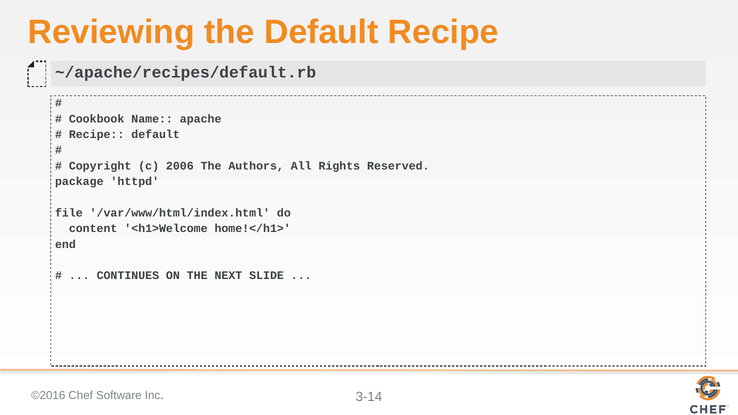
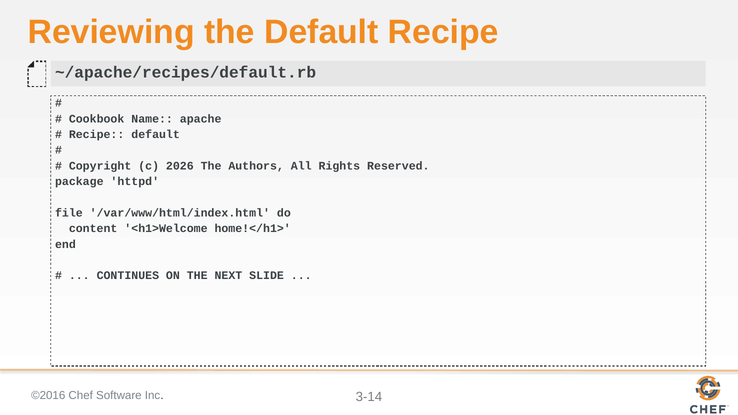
2006: 2006 -> 2026 (180, 166)
